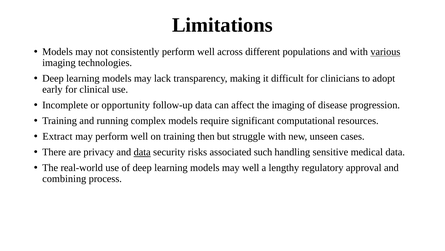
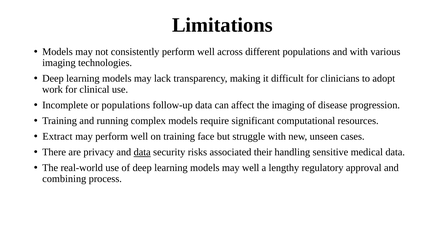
various underline: present -> none (385, 52)
early: early -> work (52, 89)
or opportunity: opportunity -> populations (126, 105)
then: then -> face (206, 136)
such: such -> their (263, 152)
